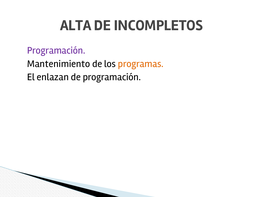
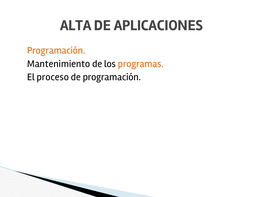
INCOMPLETOS: INCOMPLETOS -> APLICACIONES (158, 25)
Programación colour: purple -> orange (56, 51)
enlazan: enlazan -> proceso (53, 77)
